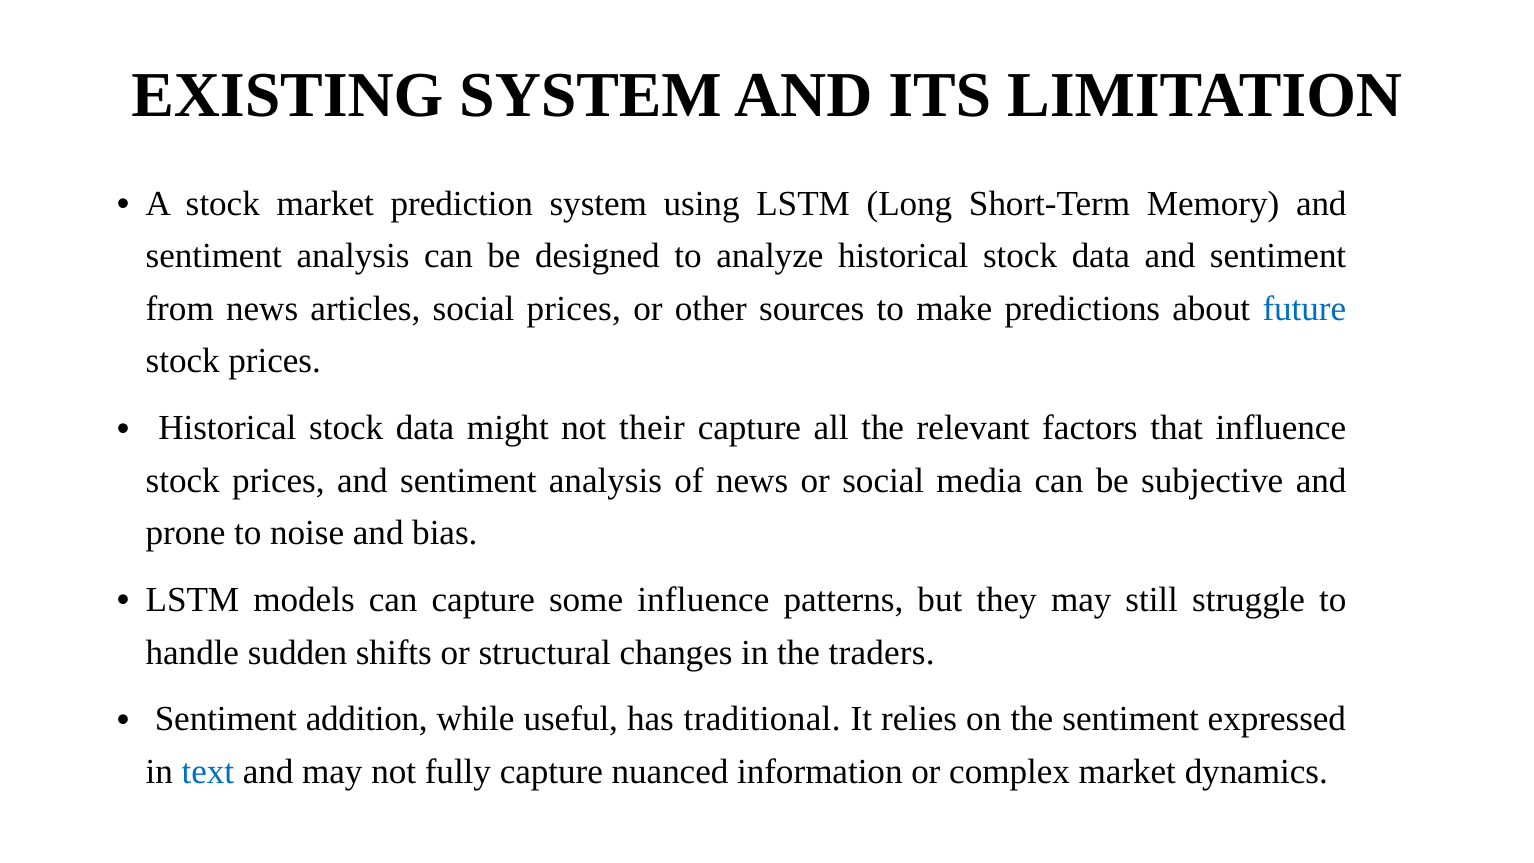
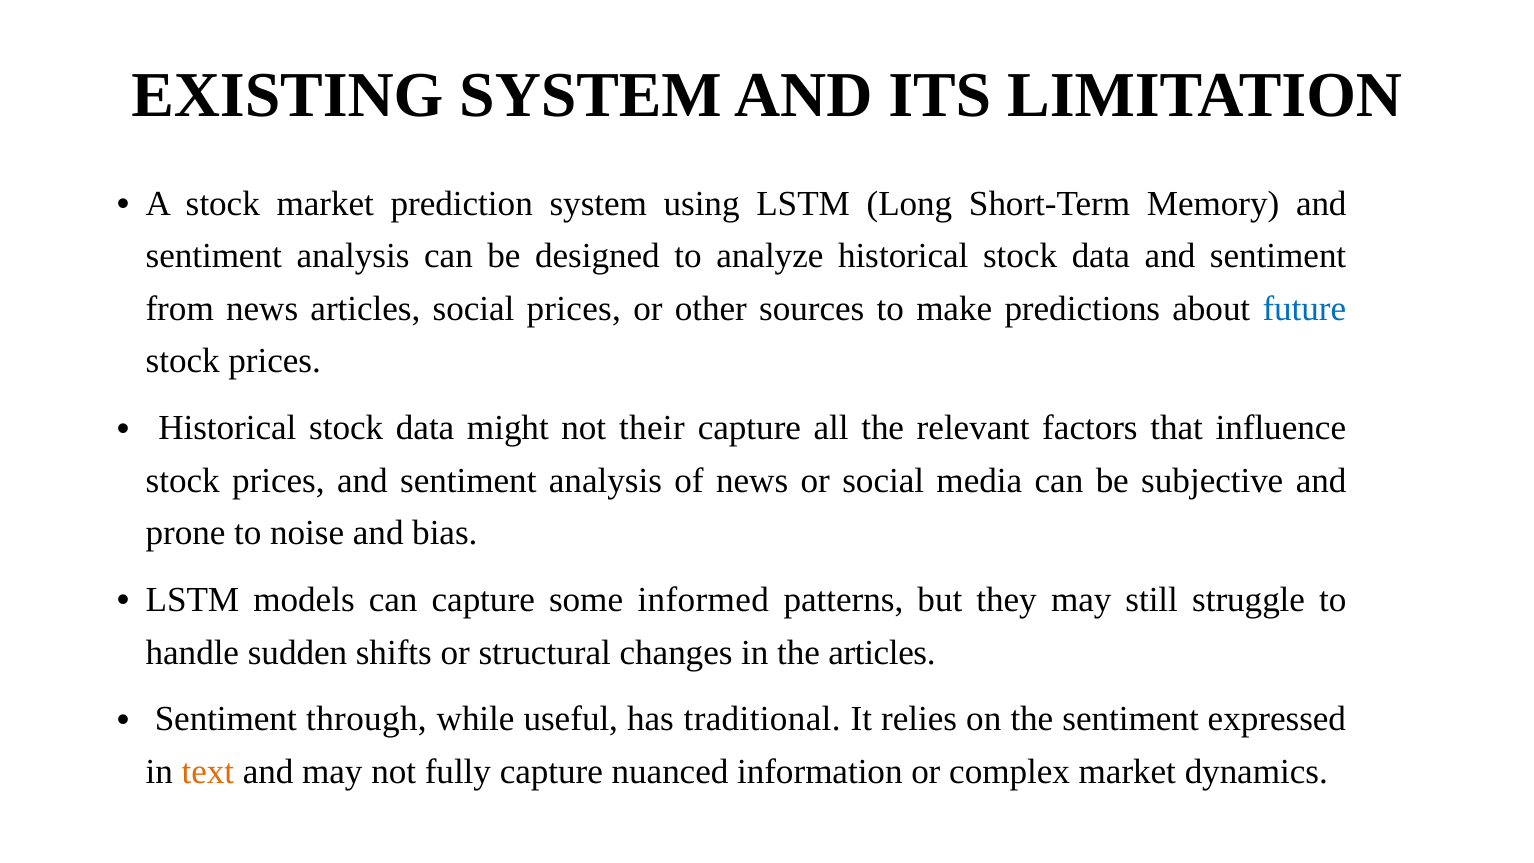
some influence: influence -> informed (703, 600)
the traders: traders -> articles (882, 652)
addition: addition -> through (366, 719)
text colour: blue -> orange (208, 772)
